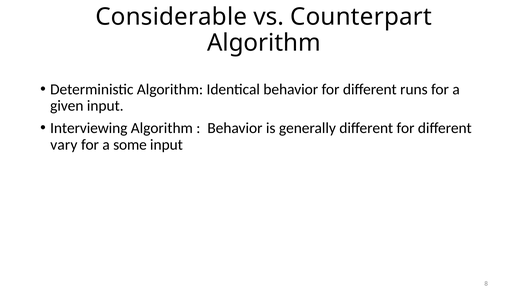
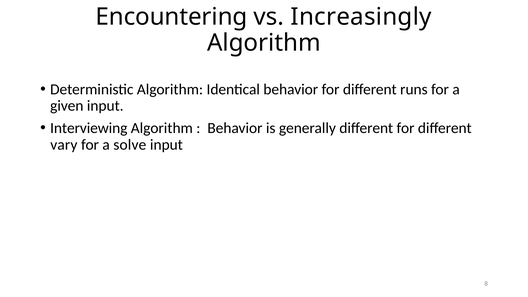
Considerable: Considerable -> Encountering (171, 17)
Counterpart: Counterpart -> Increasingly (361, 17)
some: some -> solve (130, 145)
